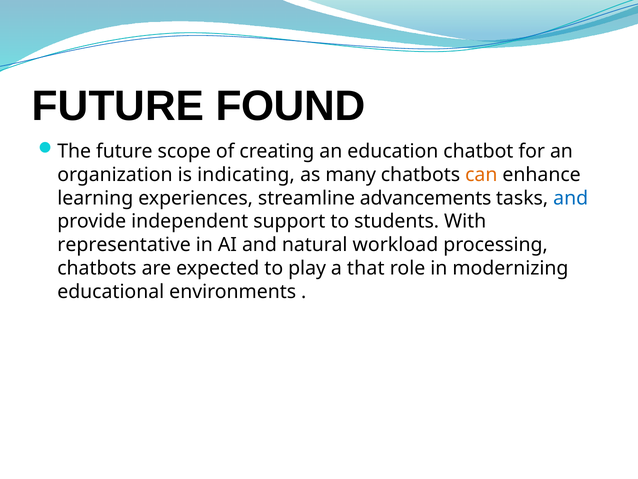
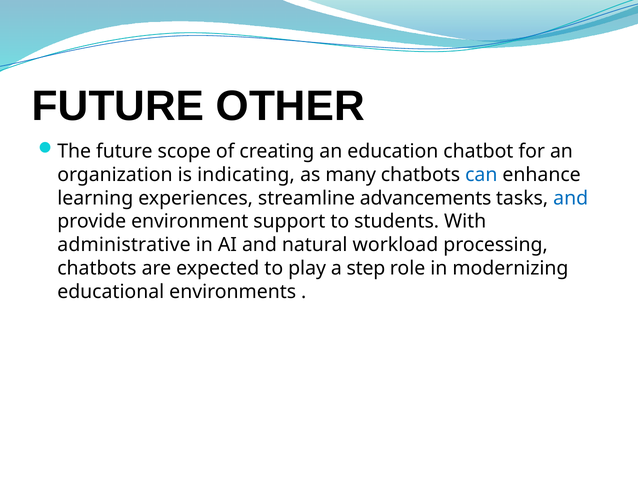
FOUND: FOUND -> OTHER (290, 106)
can colour: orange -> blue (481, 175)
independent: independent -> environment (190, 221)
representative: representative -> administrative (124, 245)
that: that -> step (366, 268)
